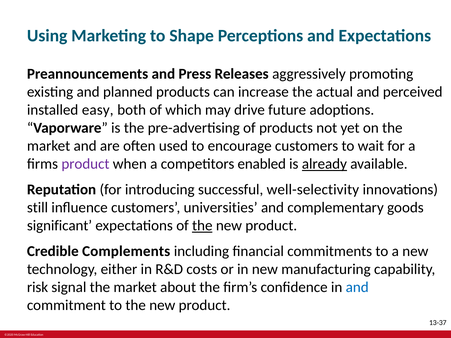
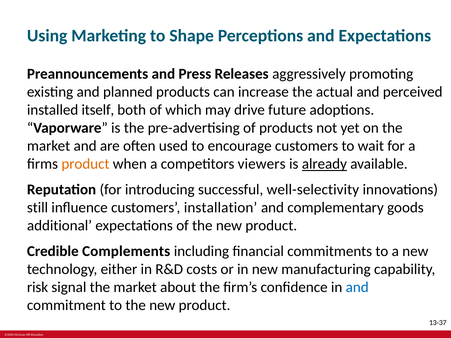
easy: easy -> itself (98, 110)
product colour: purple -> orange (85, 164)
enabled: enabled -> viewers (262, 164)
universities: universities -> installation (221, 208)
significant: significant -> additional (59, 226)
the underline: present -> none (202, 226)
